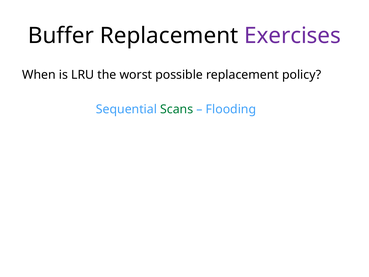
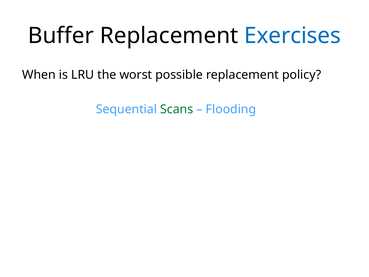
Exercises colour: purple -> blue (293, 36)
